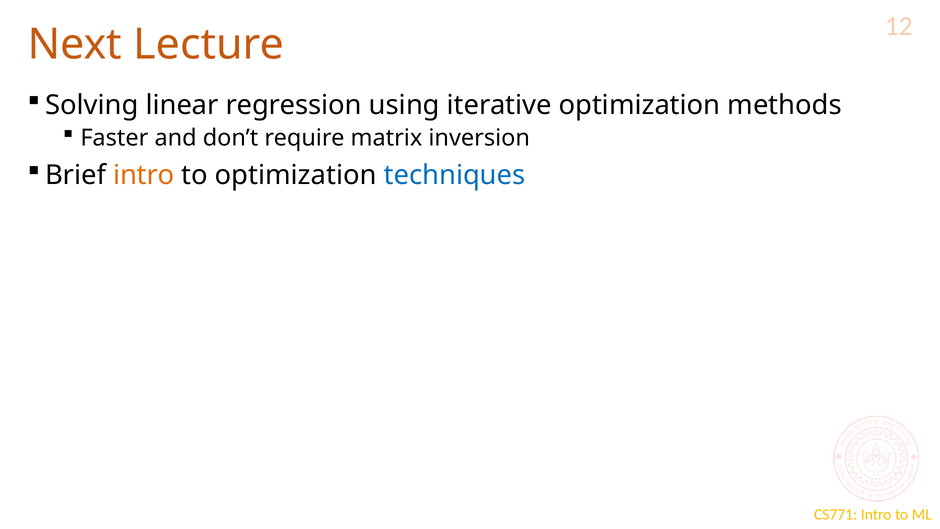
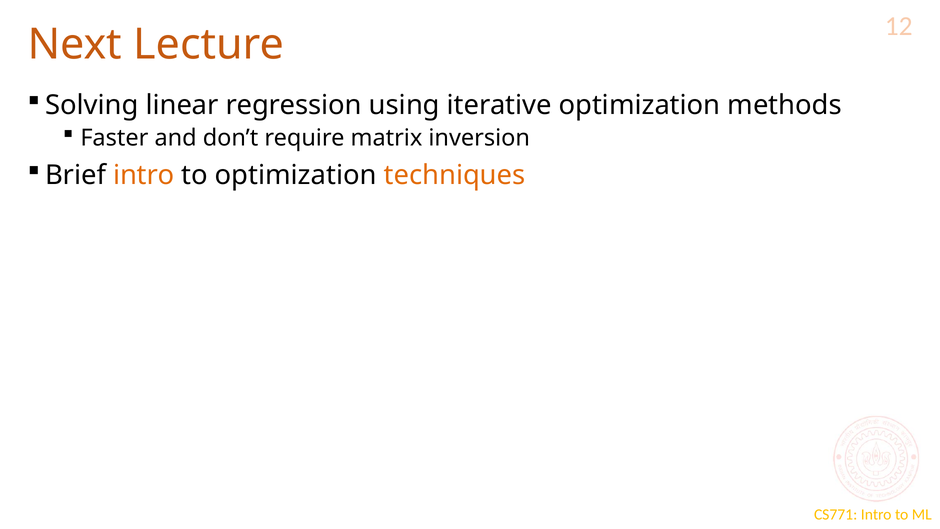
techniques colour: blue -> orange (455, 175)
